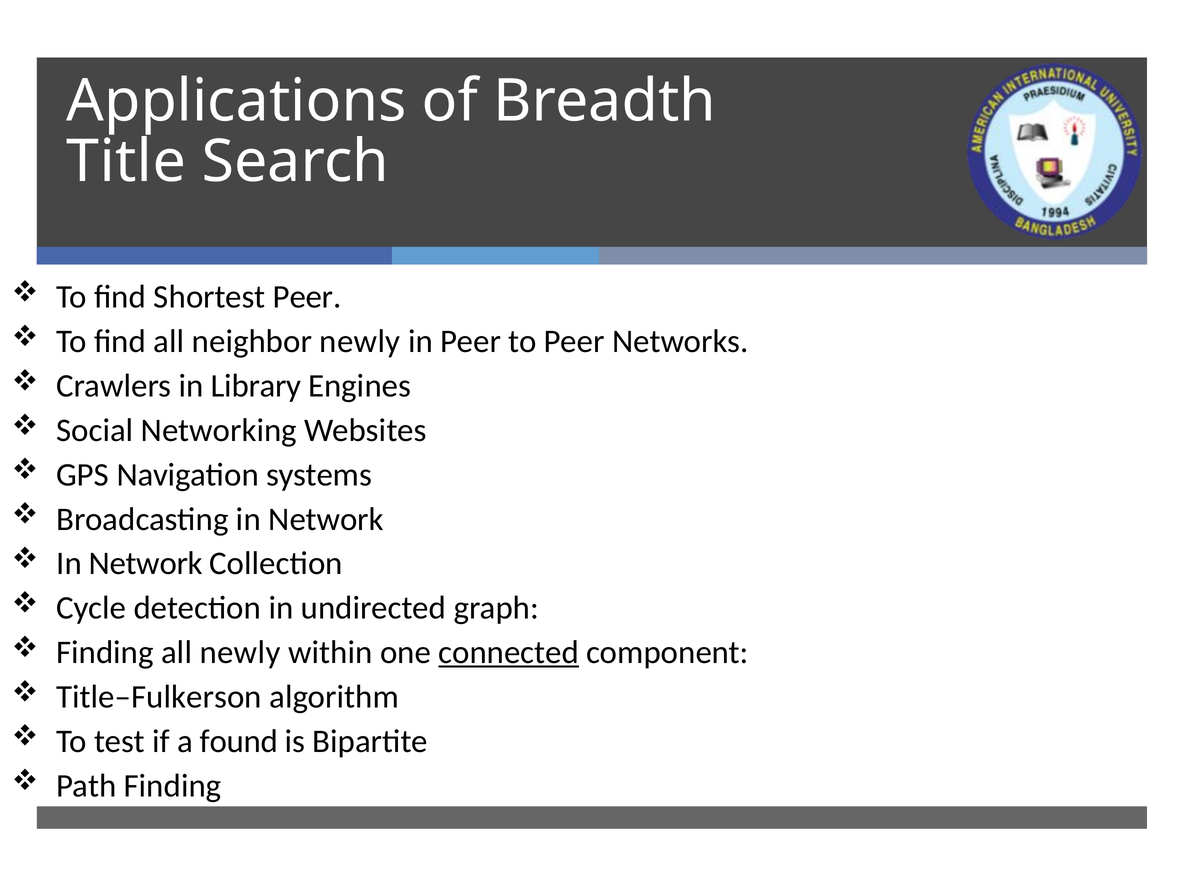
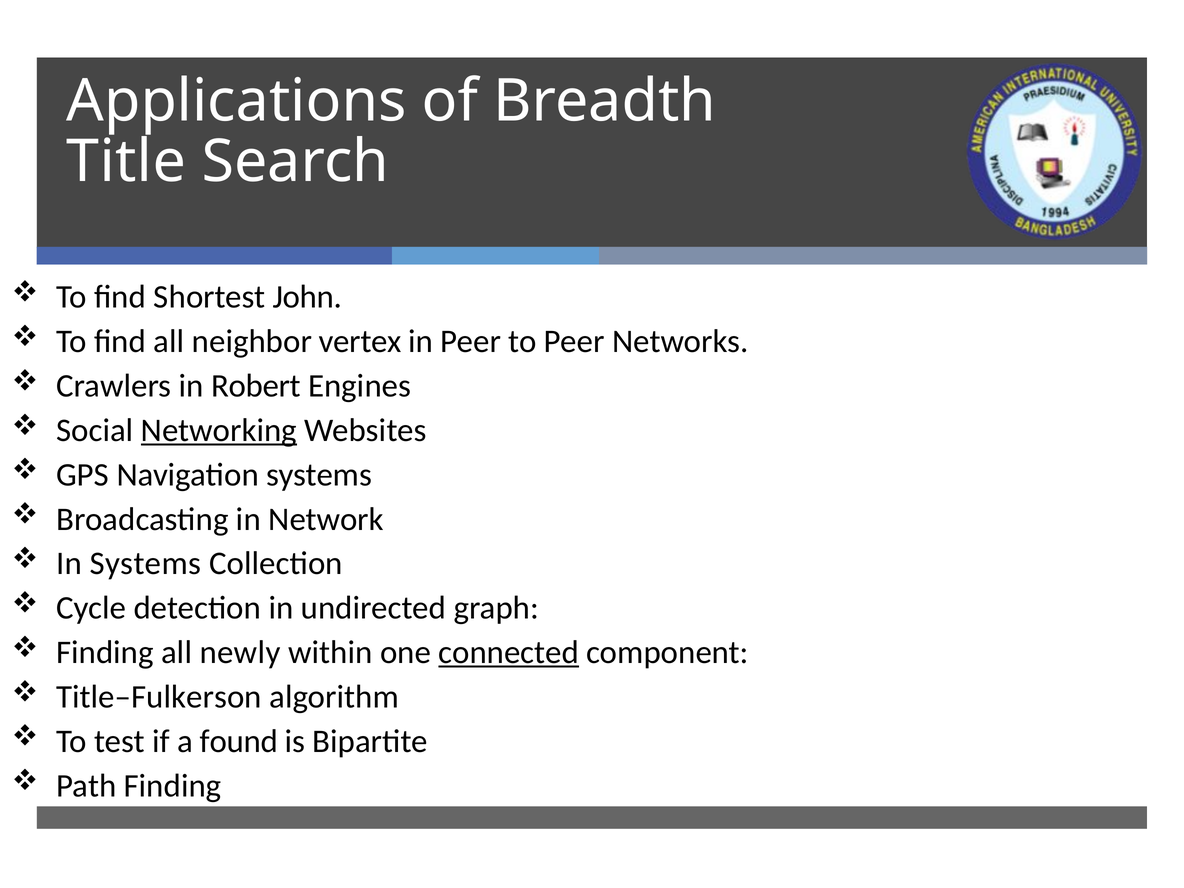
Shortest Peer: Peer -> John (307, 297)
neighbor newly: newly -> vertex (360, 341)
Library: Library -> Robert (256, 386)
Networking underline: none -> present (219, 430)
Network: Network -> Systems (145, 564)
